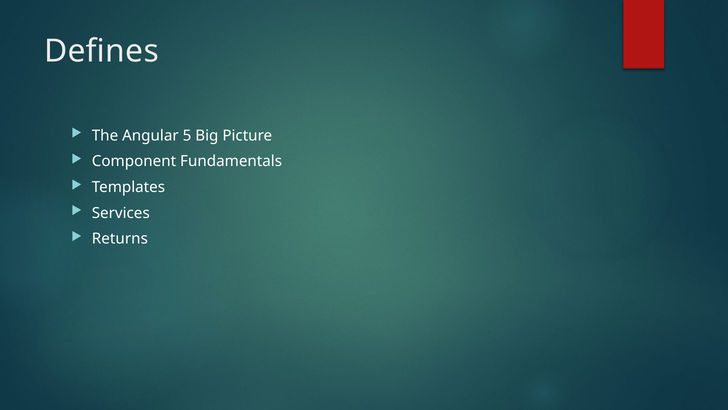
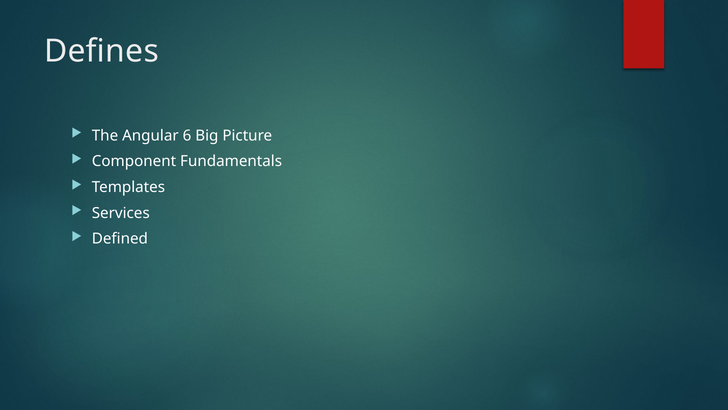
5: 5 -> 6 (187, 135)
Returns: Returns -> Defined (120, 239)
